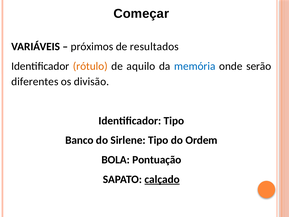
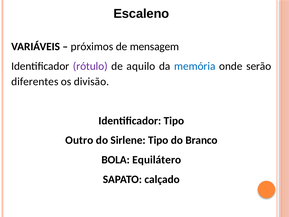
Começar: Começar -> Escaleno (141, 14)
resultados: resultados -> mensagem (154, 47)
rótulo colour: orange -> purple (90, 66)
Banco: Banco -> Outro (79, 140)
Ordem: Ordem -> Branco (202, 140)
Pontuação: Pontuação -> Equilátero (157, 160)
calçado underline: present -> none (162, 179)
